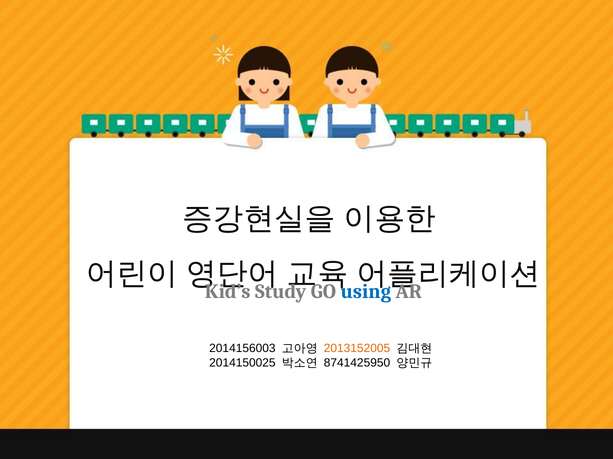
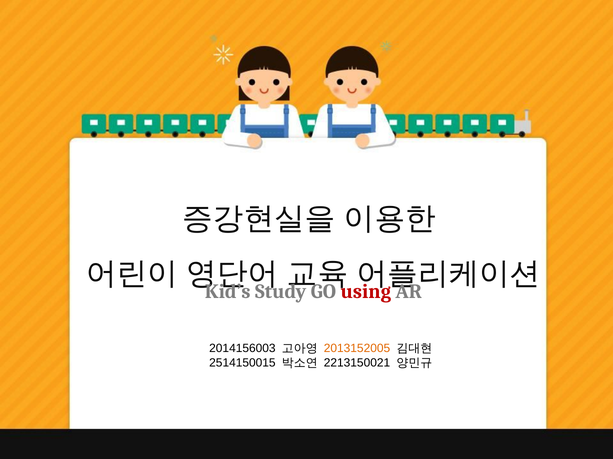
using colour: blue -> red (366, 292)
2014150025: 2014150025 -> 2514150015 (242, 363)
8741425950: 8741425950 -> 2213150021 (357, 363)
